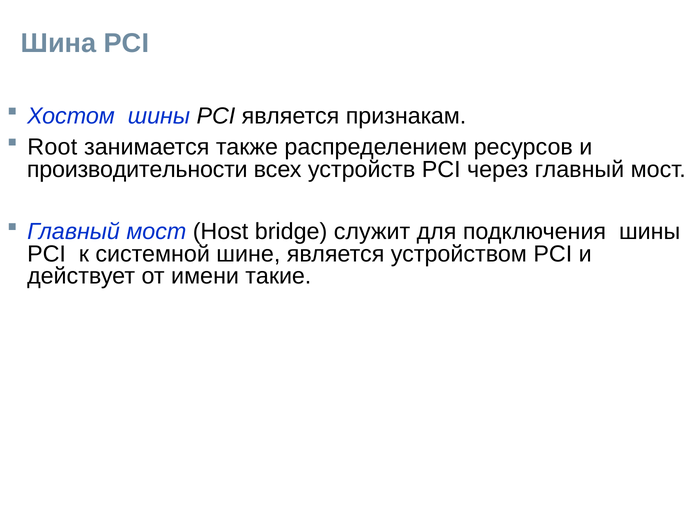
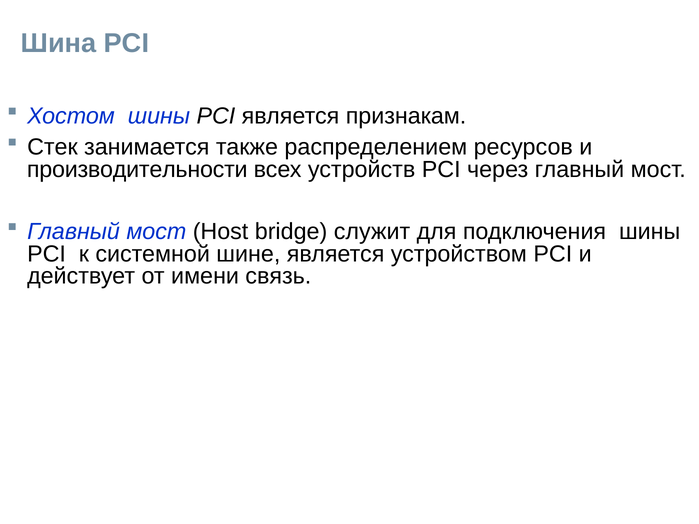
Rооt: Rооt -> Стек (52, 147)
такие: такие -> связь (278, 276)
